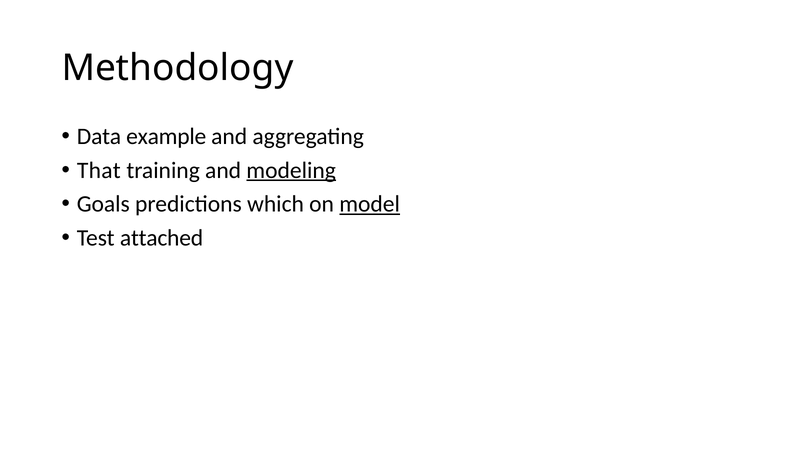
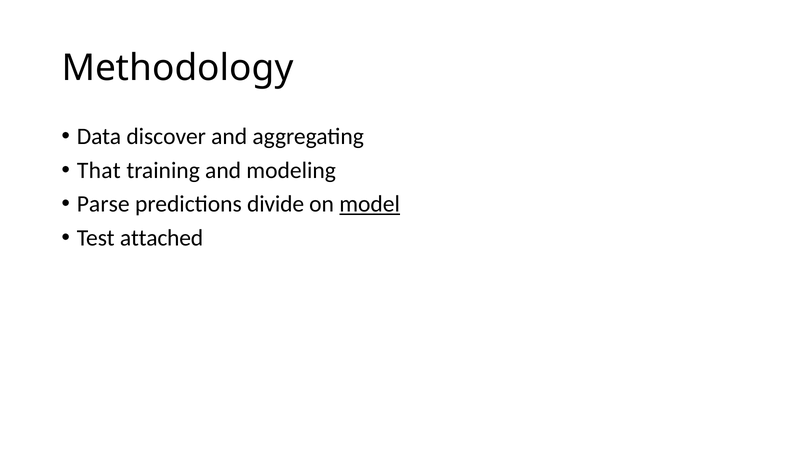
example: example -> discover (166, 137)
modeling underline: present -> none (291, 170)
Goals: Goals -> Parse (103, 204)
which: which -> divide (276, 204)
